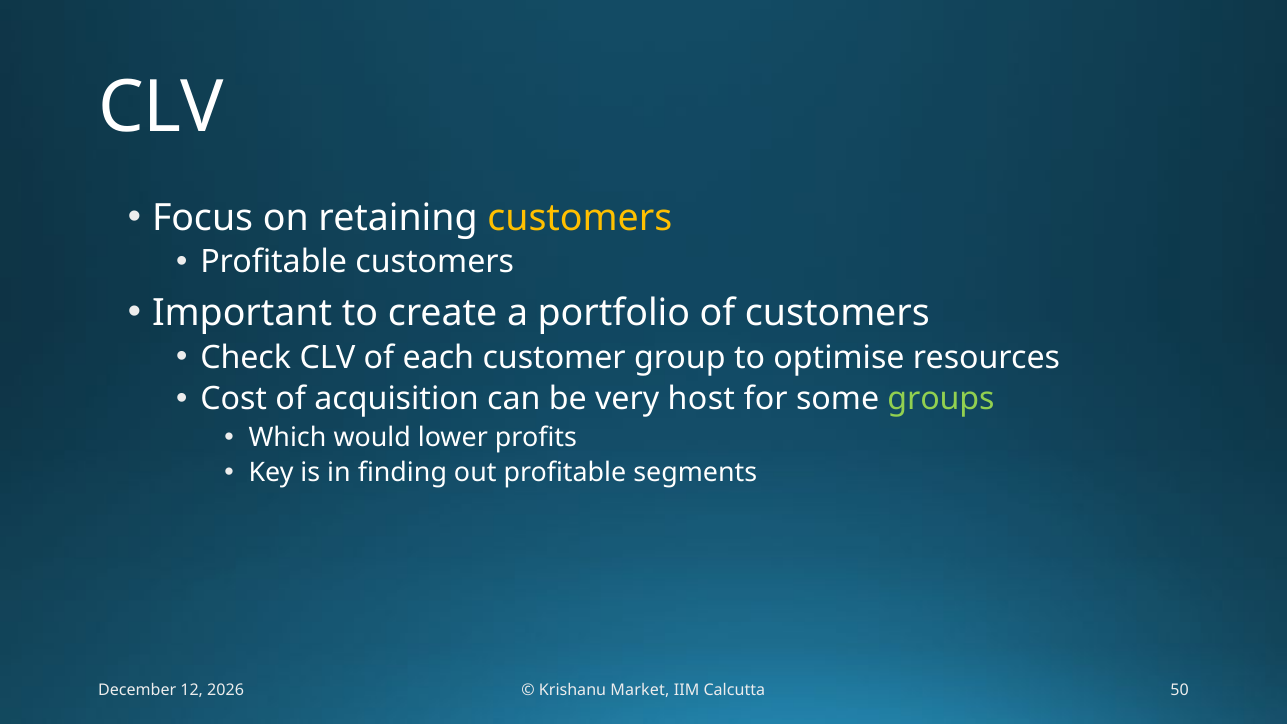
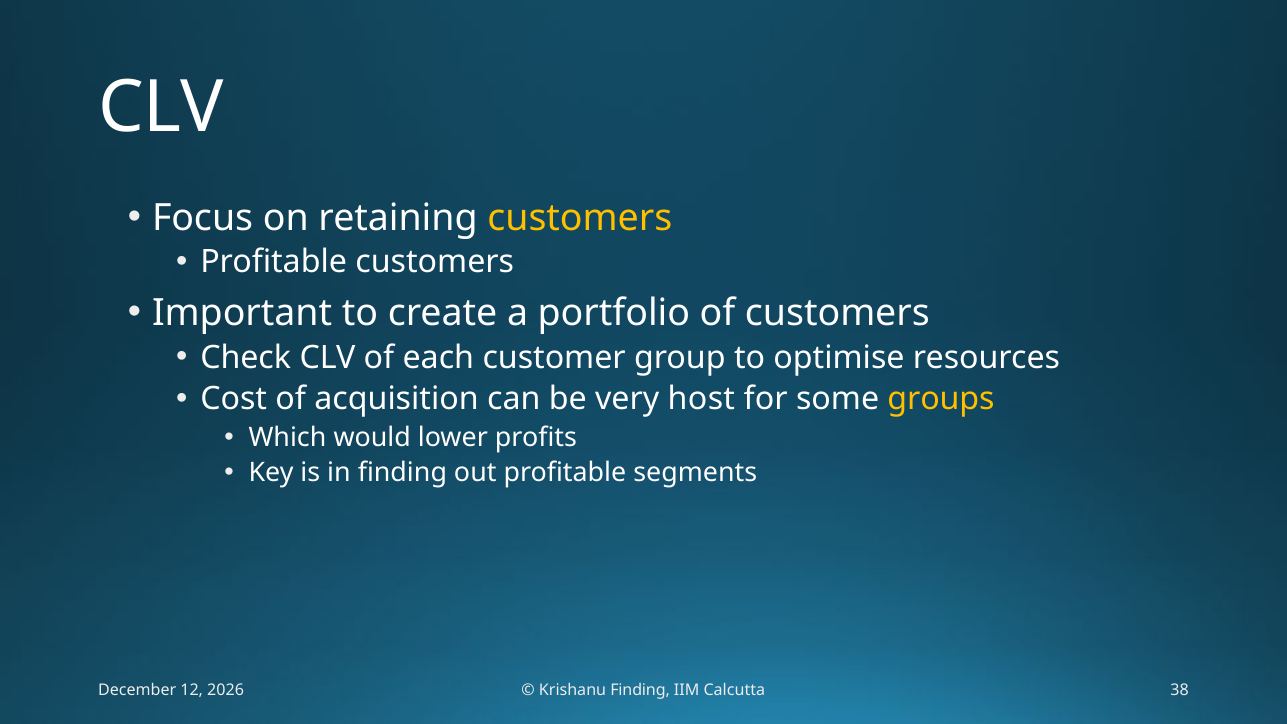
groups colour: light green -> yellow (941, 399)
Krishanu Market: Market -> Finding (640, 690)
50: 50 -> 38 (1180, 690)
